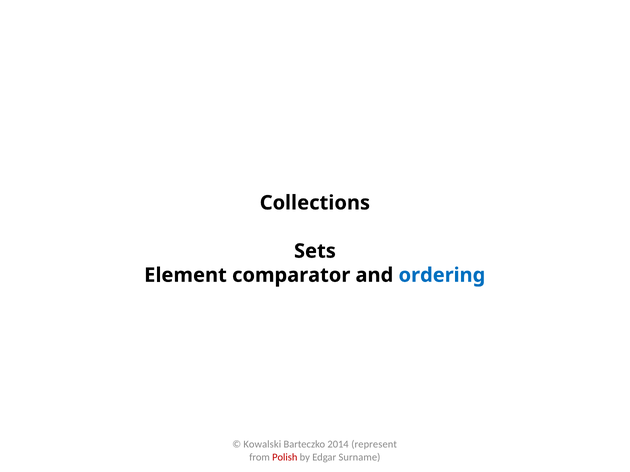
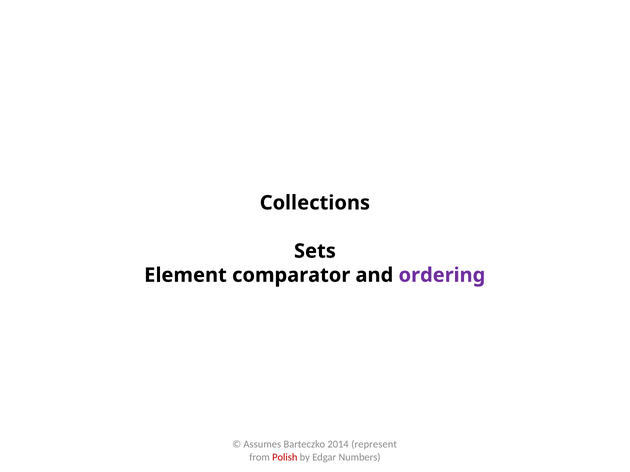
ordering colour: blue -> purple (442, 275)
Kowalski: Kowalski -> Assumes (262, 445)
Surname: Surname -> Numbers (360, 458)
